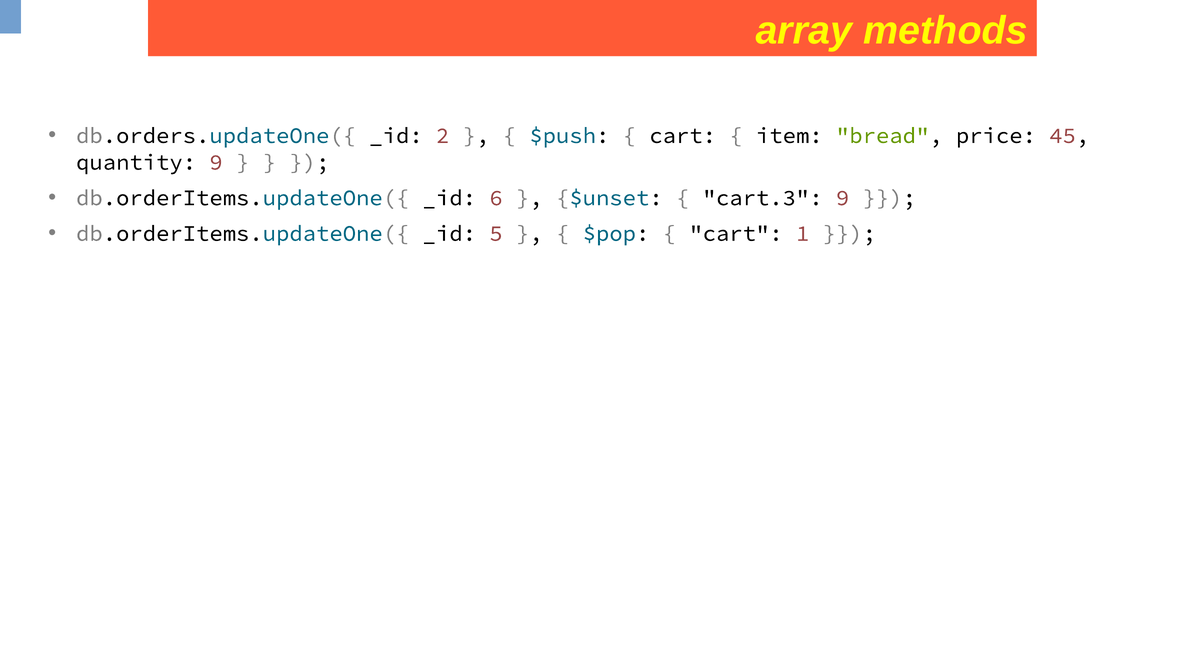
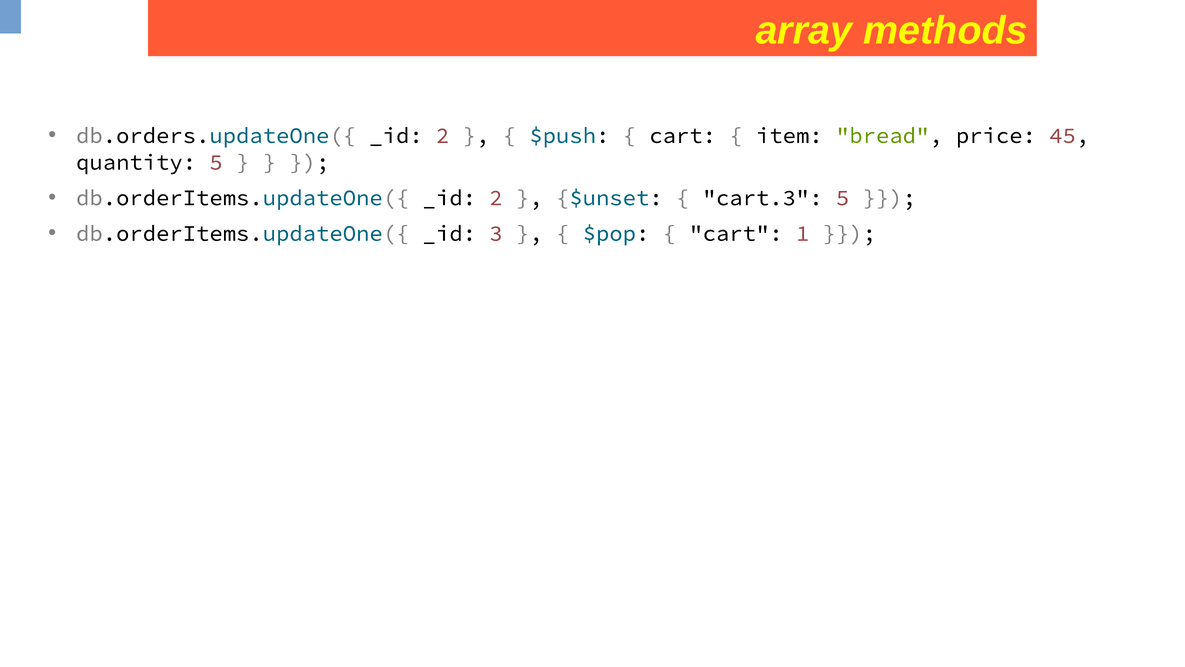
quantity 9: 9 -> 5 (216, 162)
db.orderItems.updateOne({ _id 6: 6 -> 2 (496, 198)
cart.3 9: 9 -> 5 (843, 198)
5: 5 -> 3 (496, 233)
